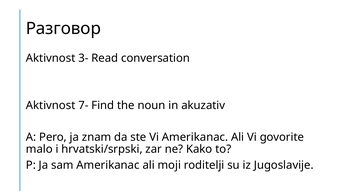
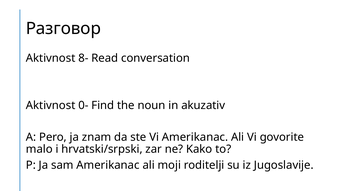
3-: 3- -> 8- (83, 58)
7-: 7- -> 0- (83, 106)
